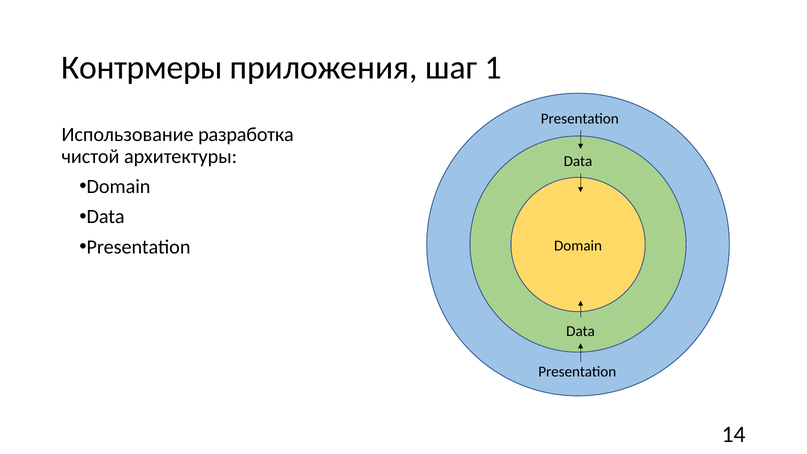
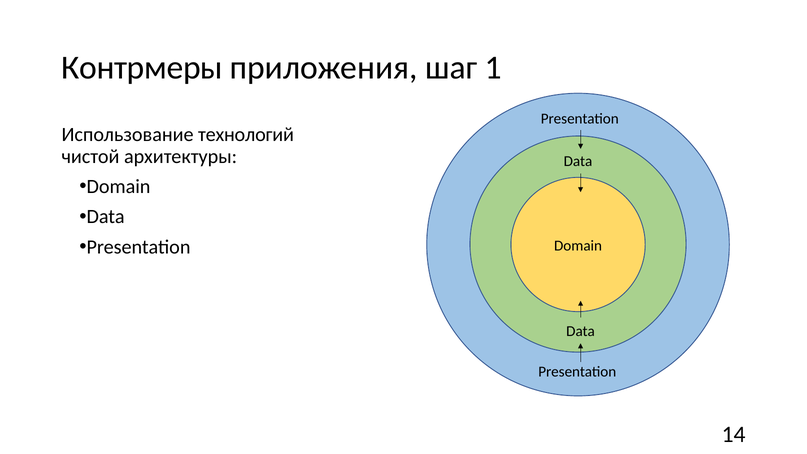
разработка: разработка -> технологий (246, 135)
